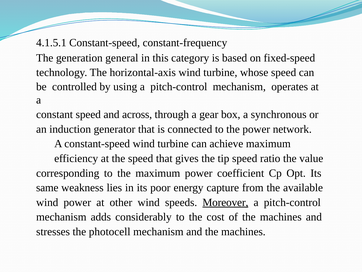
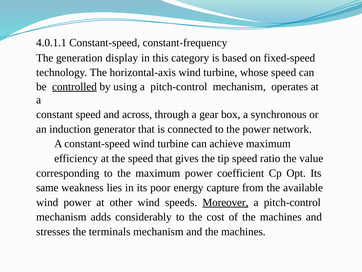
4.1.5.1: 4.1.5.1 -> 4.0.1.1 (51, 43)
general: general -> display (122, 58)
controlled underline: none -> present (74, 86)
photocell: photocell -> terminals (110, 231)
